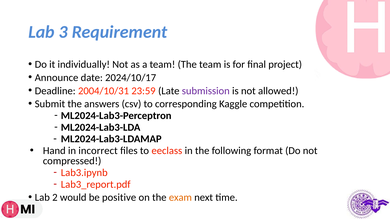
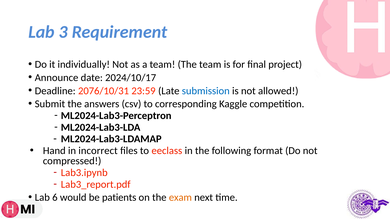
2004/10/31: 2004/10/31 -> 2076/10/31 (104, 91)
submission colour: purple -> blue (206, 91)
2: 2 -> 6 (55, 198)
positive: positive -> patients (119, 198)
